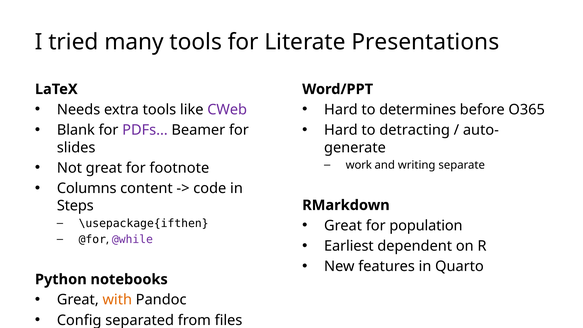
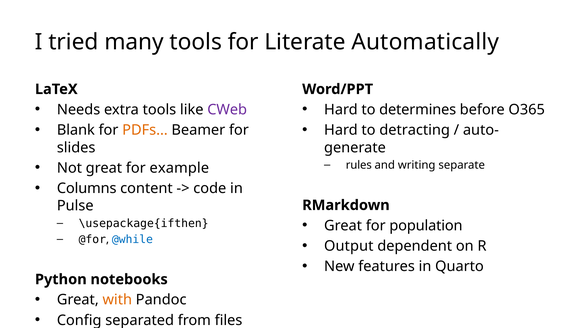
Presentations: Presentations -> Automatically (425, 42)
PDFs… colour: purple -> orange (145, 130)
work: work -> rules (359, 165)
footnote: footnote -> example (179, 168)
Steps: Steps -> Pulse (75, 206)
@while colour: purple -> blue (132, 239)
Earliest: Earliest -> Output (349, 246)
